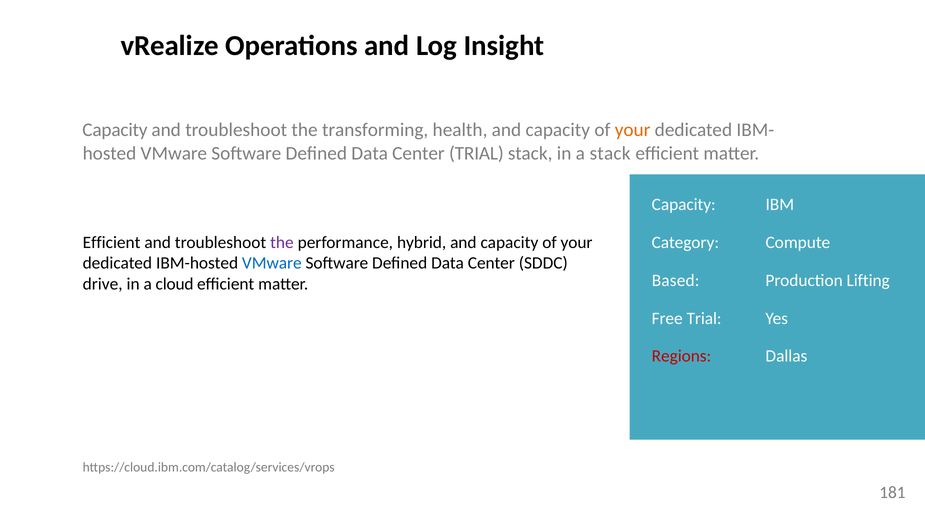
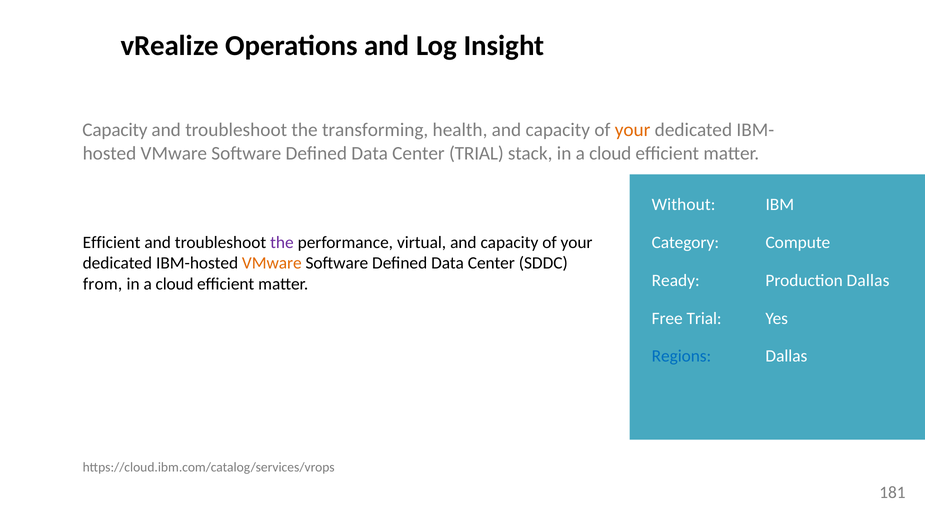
stack in a stack: stack -> cloud (610, 153)
Capacity: Capacity -> Without (684, 205)
hybrid: hybrid -> virtual (422, 243)
VMware colour: blue -> orange (272, 263)
Based: Based -> Ready (676, 281)
Production Lifting: Lifting -> Dallas (868, 281)
drive: drive -> from (103, 284)
Regions colour: red -> blue (681, 356)
